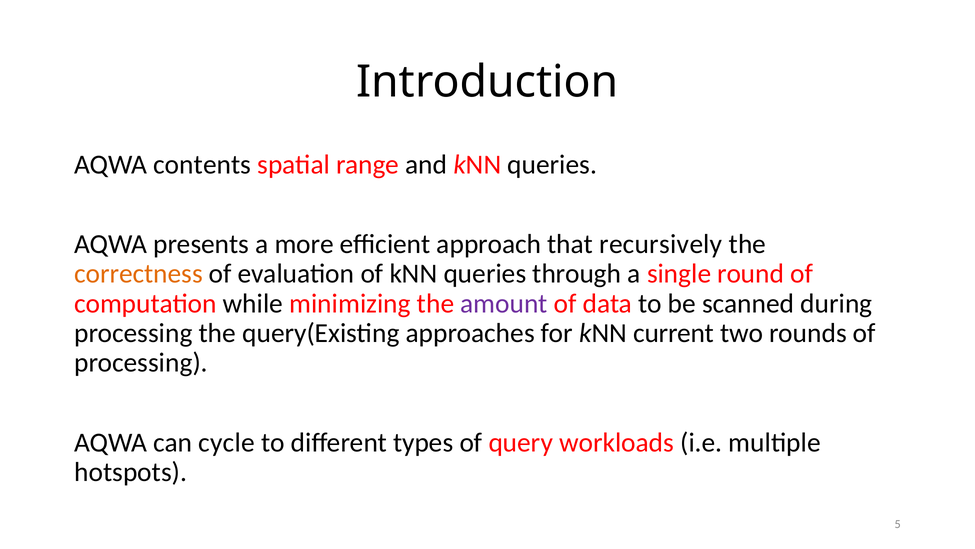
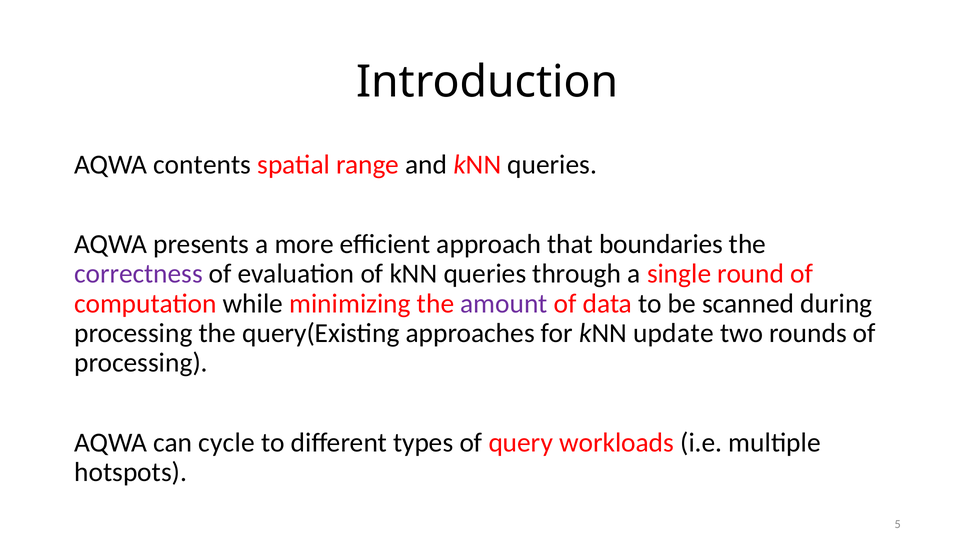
recursively: recursively -> boundaries (661, 244)
correctness colour: orange -> purple (139, 274)
current: current -> update (673, 333)
